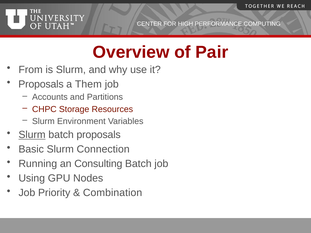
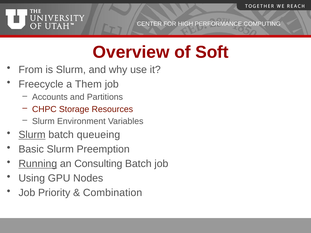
Pair: Pair -> Soft (212, 52)
Proposals: Proposals -> Freecycle (41, 84)
batch proposals: proposals -> queueing (98, 135)
Connection: Connection -> Preemption (103, 149)
Running underline: none -> present (38, 164)
